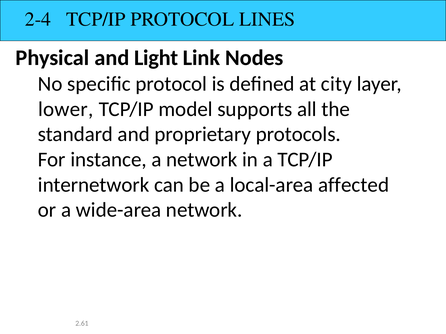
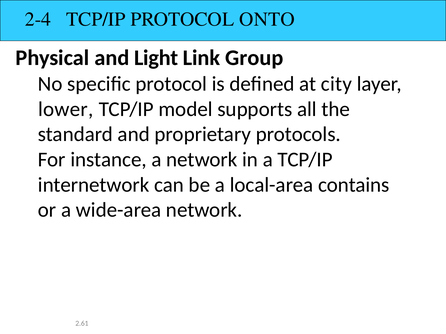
LINES: LINES -> ONTO (267, 19)
Nodes: Nodes -> Group (254, 58)
affected: affected -> contains (354, 185)
